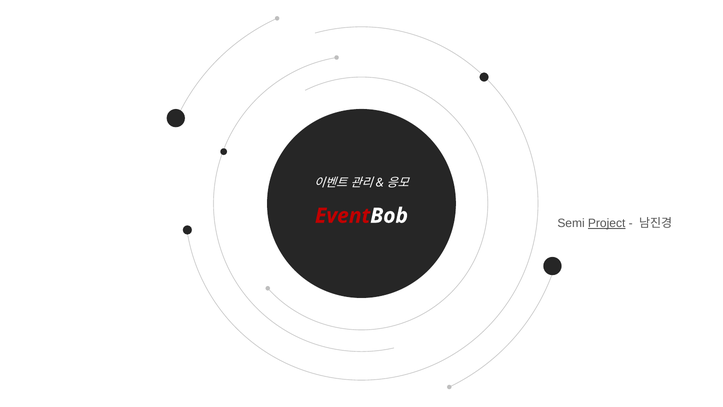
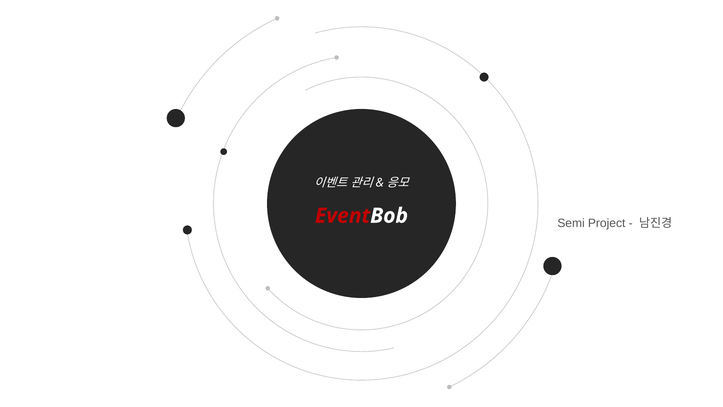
Project underline: present -> none (607, 223)
